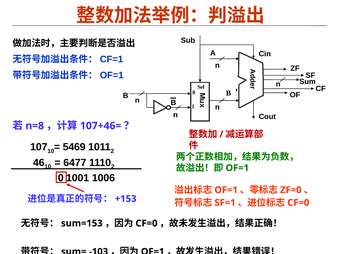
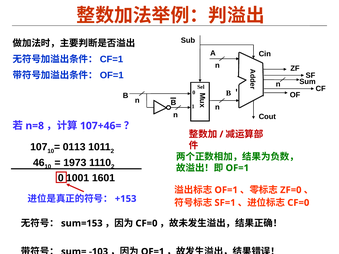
5469: 5469 -> 0113 (74, 147)
6477: 6477 -> 1973 (75, 163)
1006: 1006 -> 1601 (103, 178)
